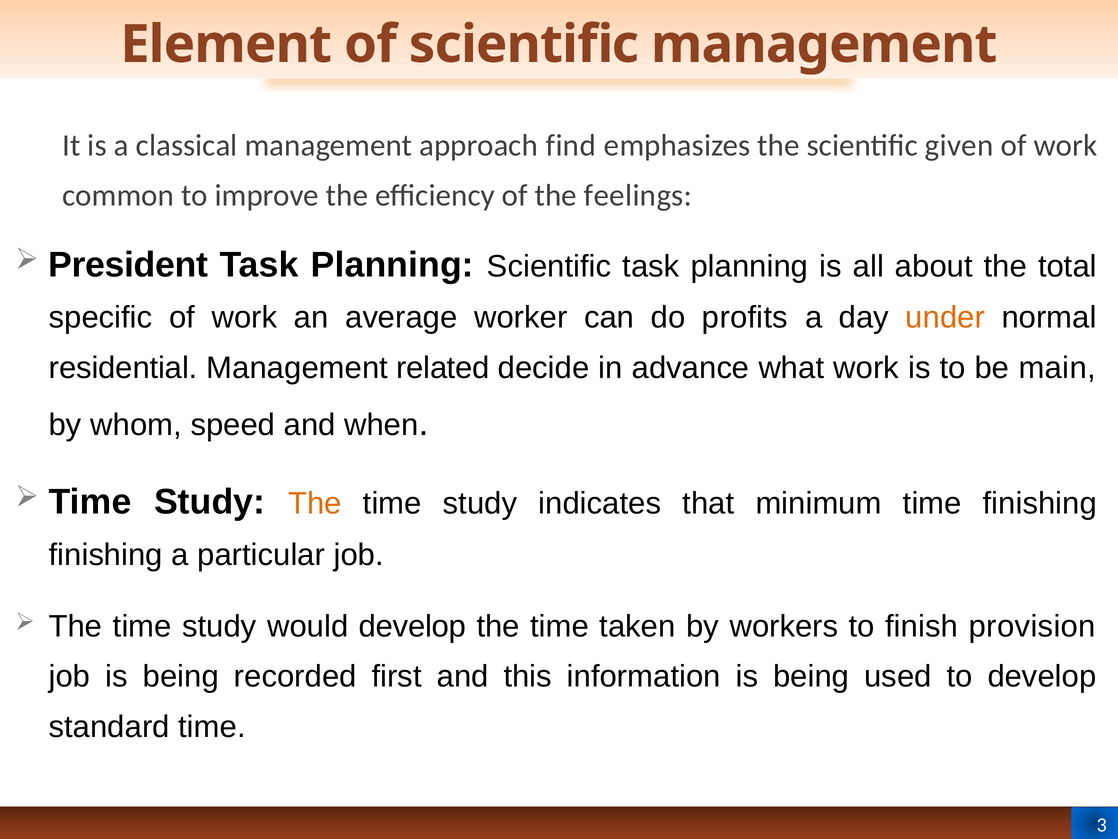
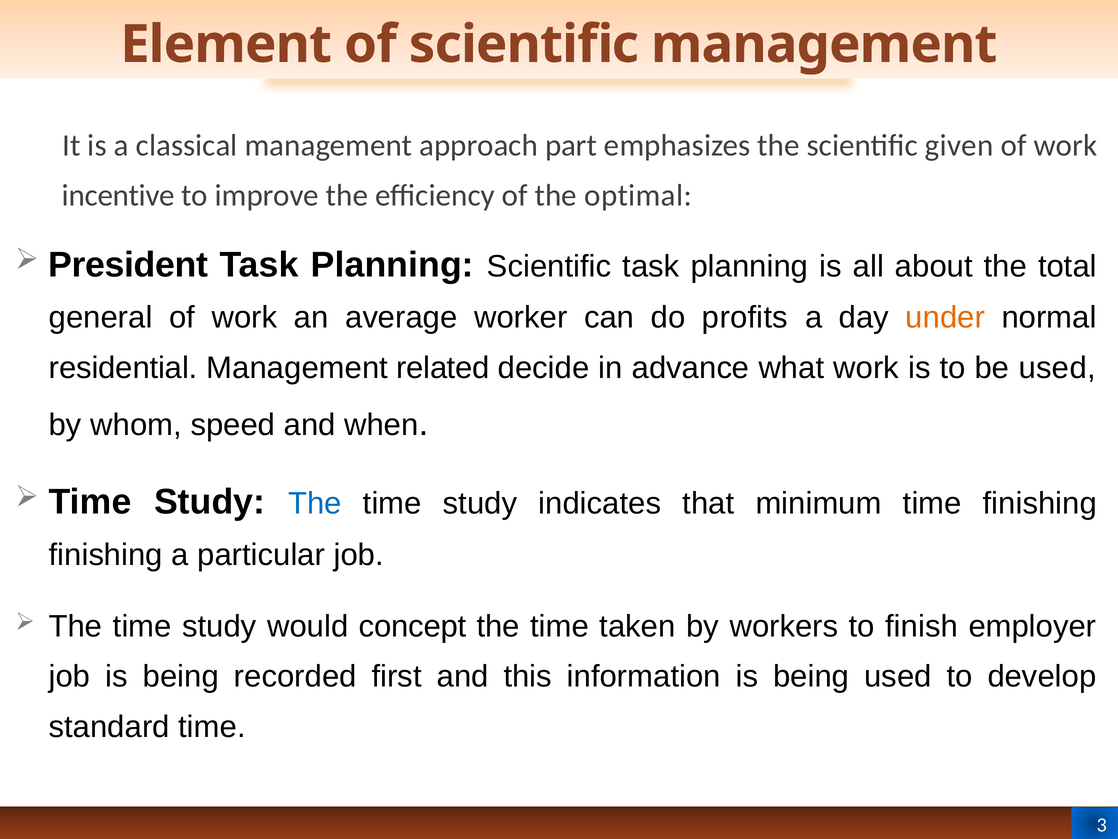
find: find -> part (571, 145)
common: common -> incentive (118, 195)
feelings: feelings -> optimal (638, 195)
specific: specific -> general (101, 317)
be main: main -> used (1057, 368)
The colour: orange -> blue (315, 503)
would develop: develop -> concept (413, 626)
provision: provision -> employer (1032, 626)
